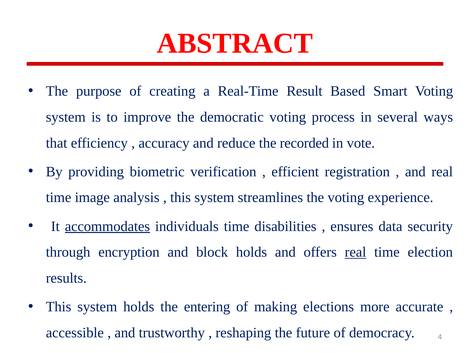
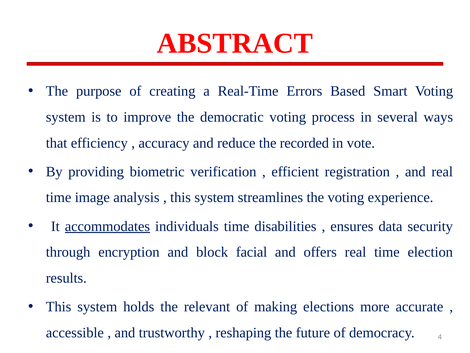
Result: Result -> Errors (304, 91)
block holds: holds -> facial (252, 252)
real underline: present -> none (356, 252)
entering: entering -> relevant (207, 306)
